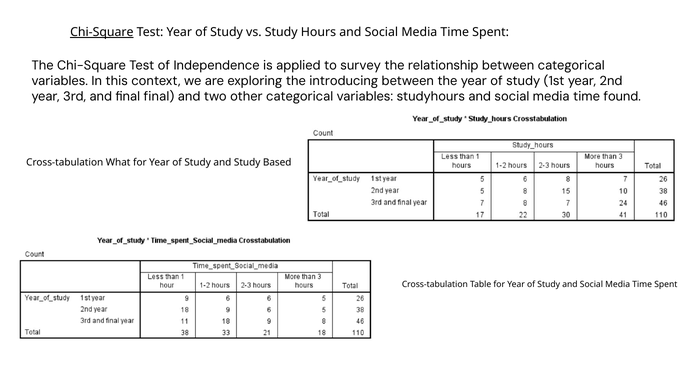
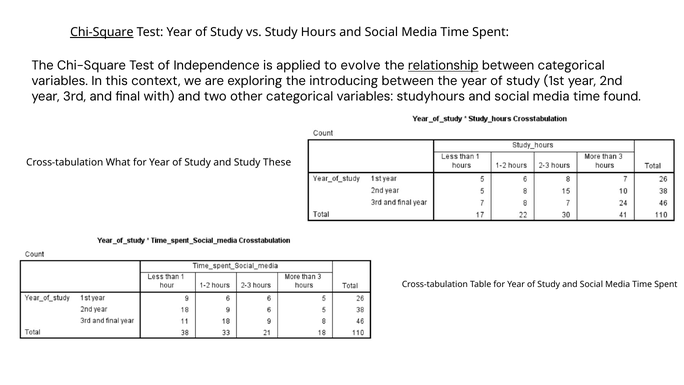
survey: survey -> evolve (361, 66)
relationship underline: none -> present (443, 66)
final final: final -> with (159, 97)
Based: Based -> These (277, 163)
